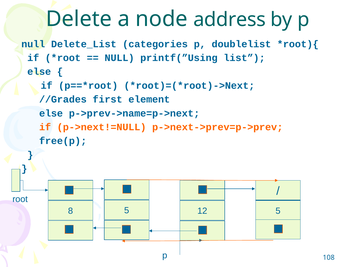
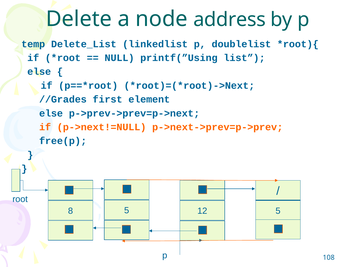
null: null -> temp (33, 44)
categories: categories -> linkedlist (155, 44)
p->prev->name=p->next: p->prev->name=p->next -> p->prev->prev=p->next (134, 113)
